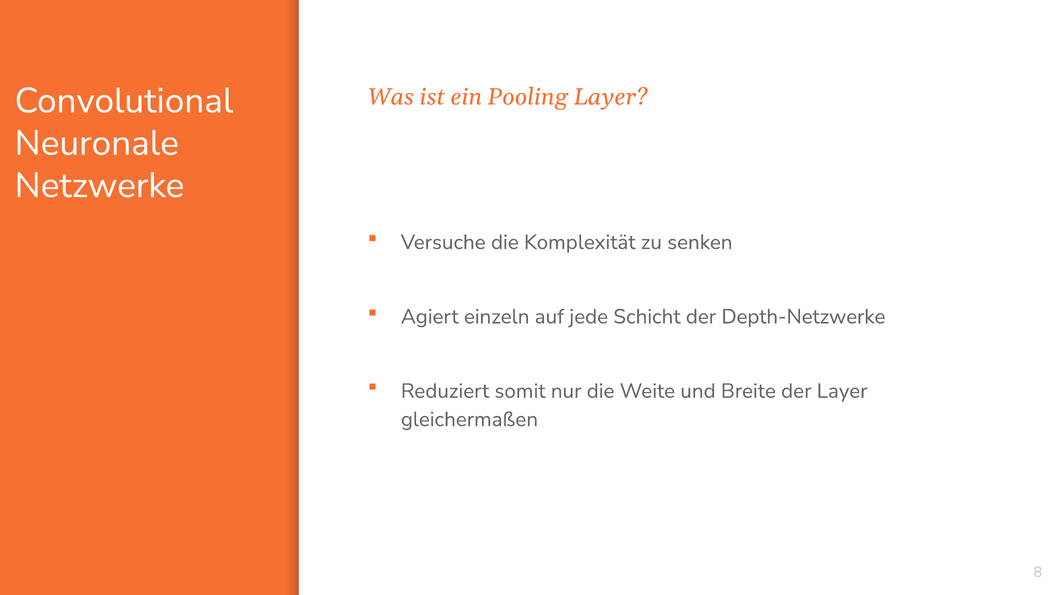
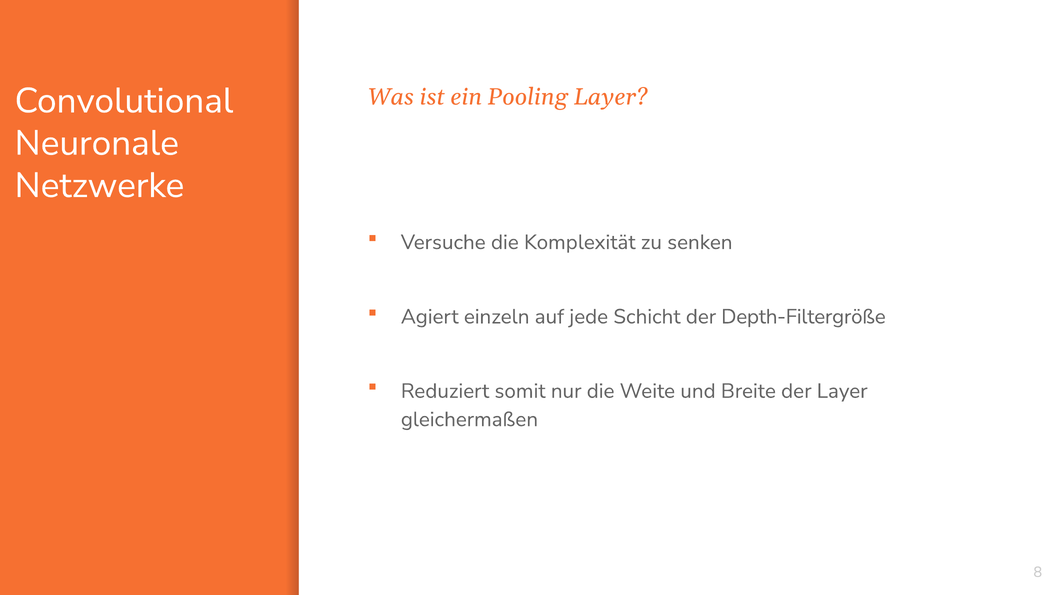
Depth-Netzwerke: Depth-Netzwerke -> Depth-Filtergröße (803, 316)
